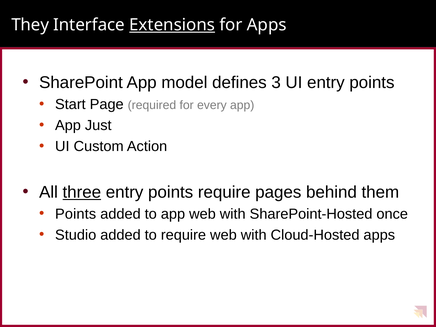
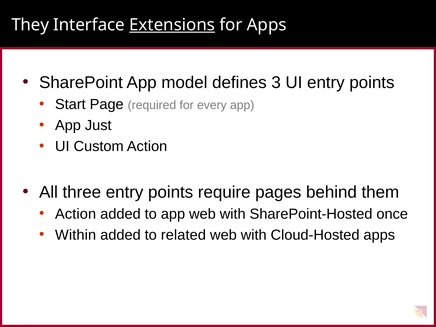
three underline: present -> none (82, 192)
Points: Points -> Action (76, 214)
Studio: Studio -> Within (76, 235)
to require: require -> related (183, 235)
